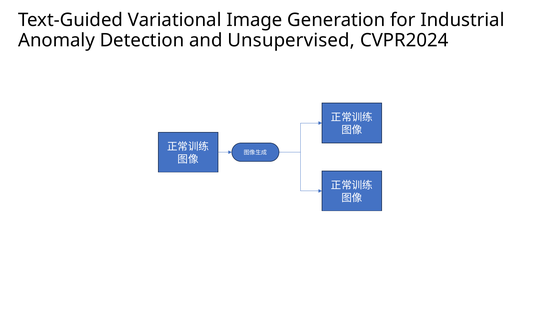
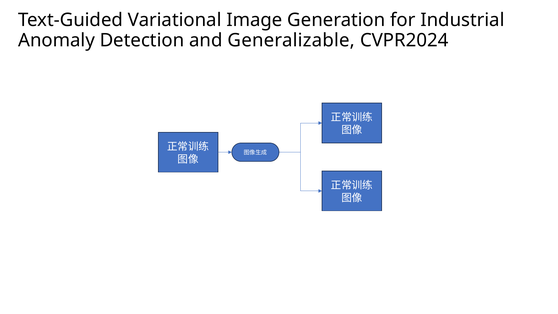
Unsupervised: Unsupervised -> Generalizable (291, 40)
